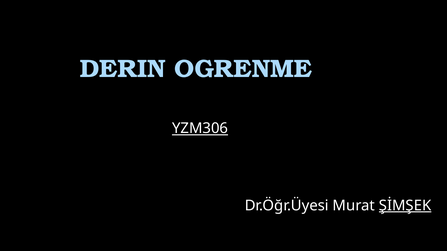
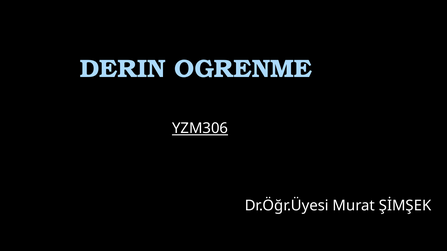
ŞİMŞEK underline: present -> none (405, 206)
